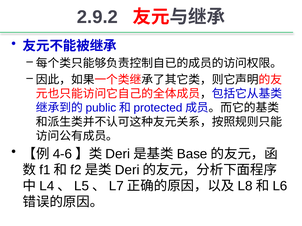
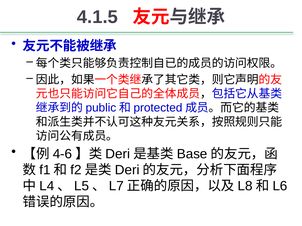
2.9.2: 2.9.2 -> 4.1.5 (97, 17)
